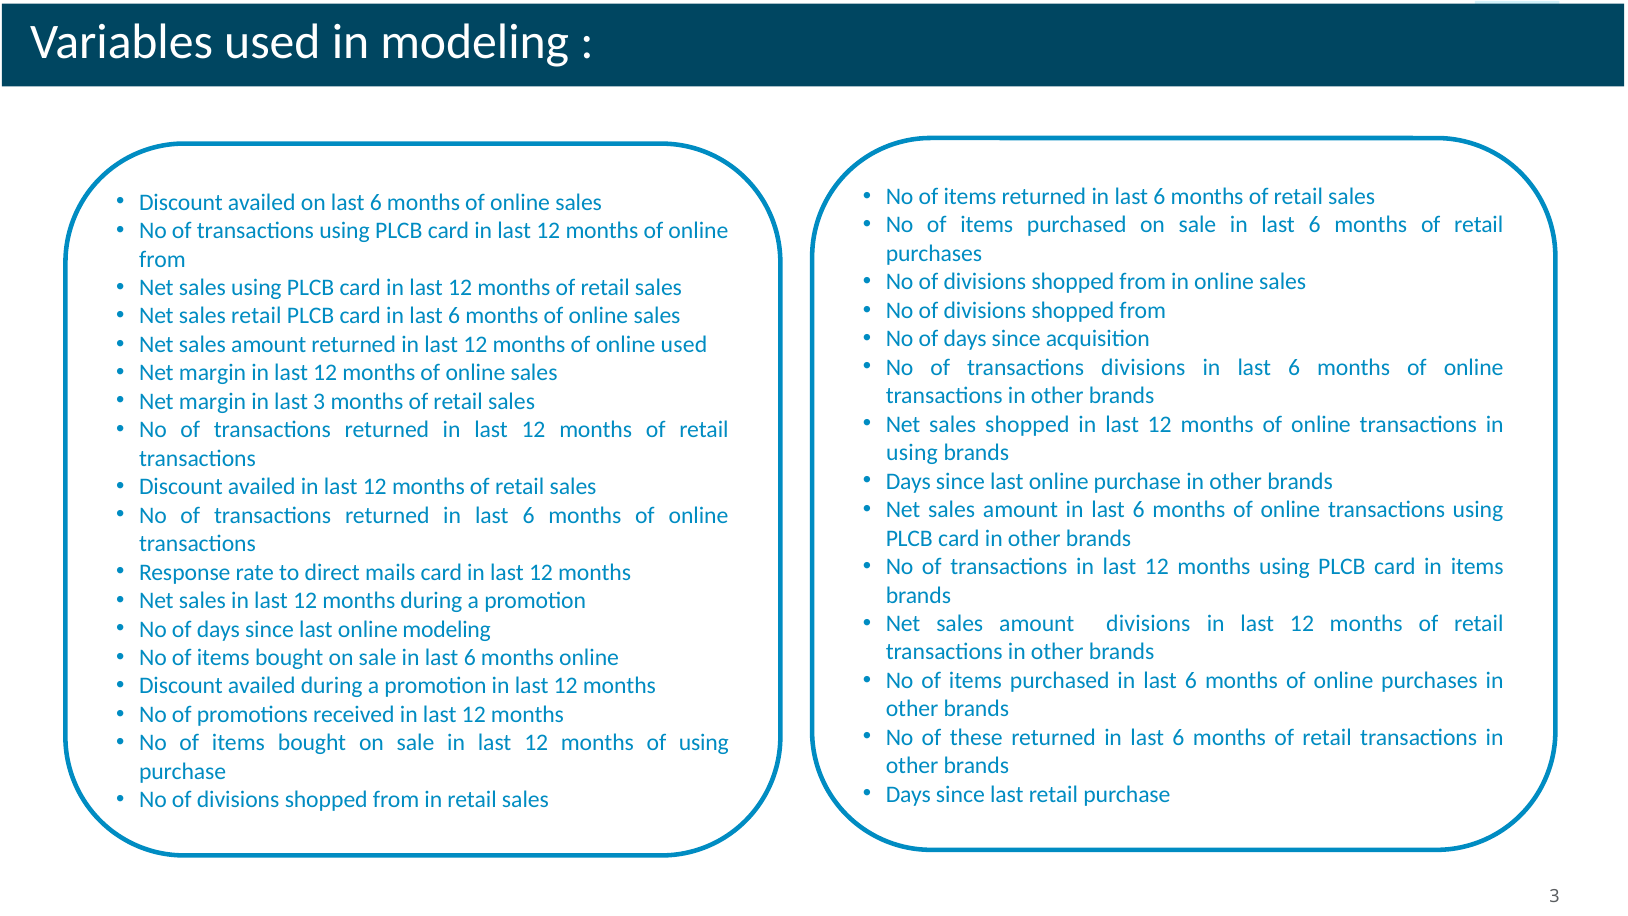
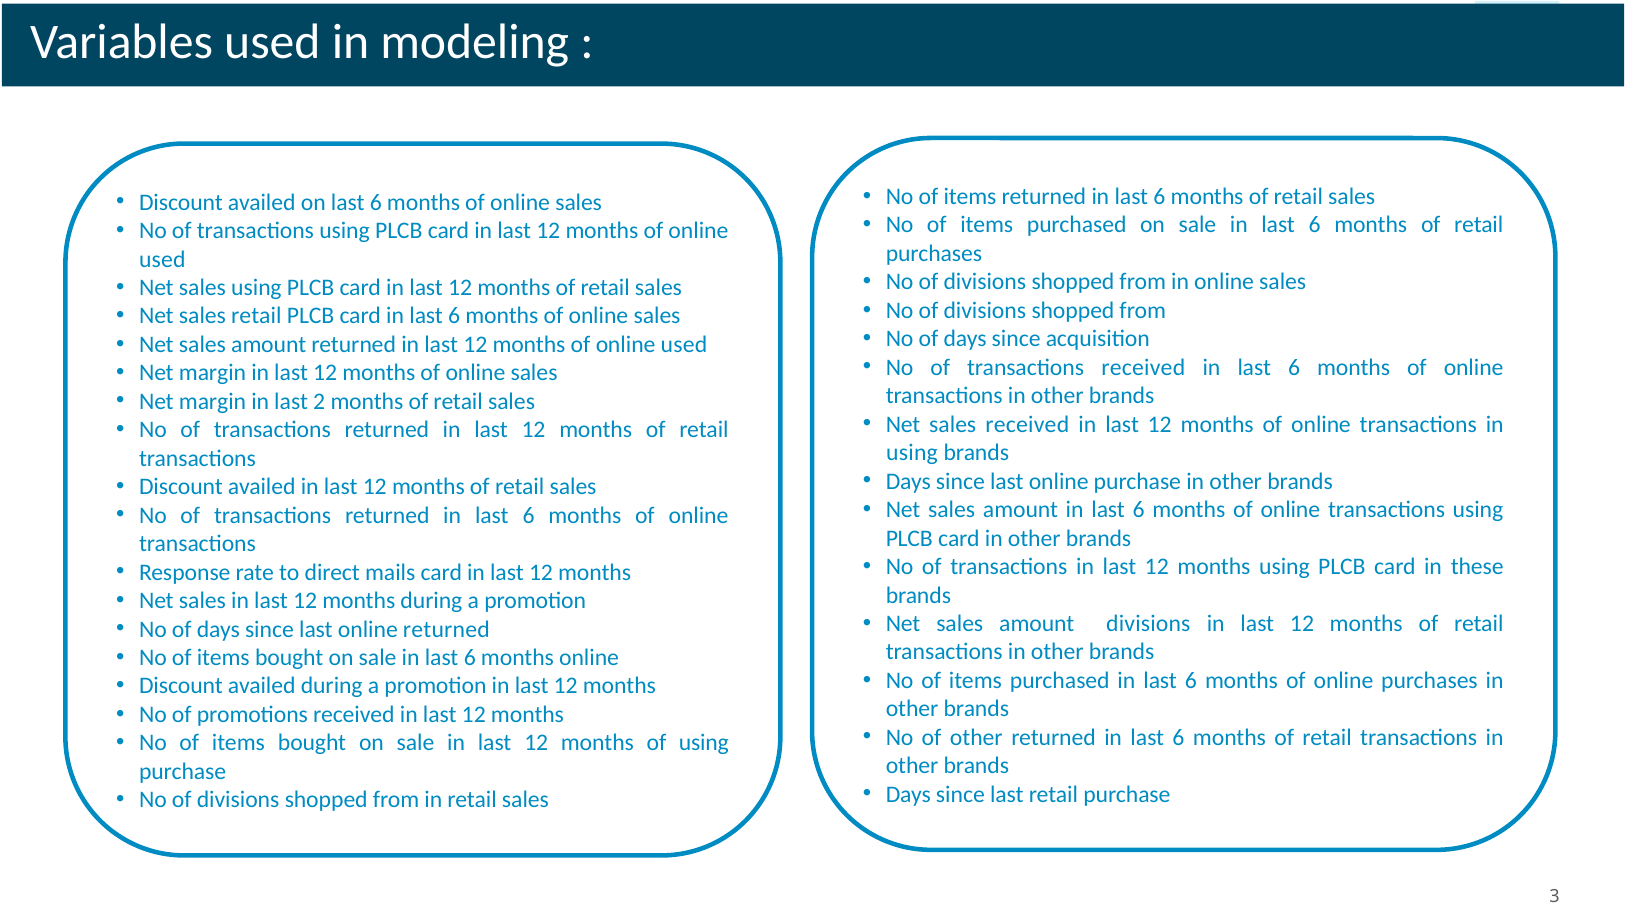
from: from -> used (162, 259)
transactions divisions: divisions -> received (1143, 367)
last 3: 3 -> 2 (319, 401)
sales shopped: shopped -> received (1027, 424)
in items: items -> these (1477, 567)
online modeling: modeling -> returned (446, 629)
of these: these -> other (976, 737)
